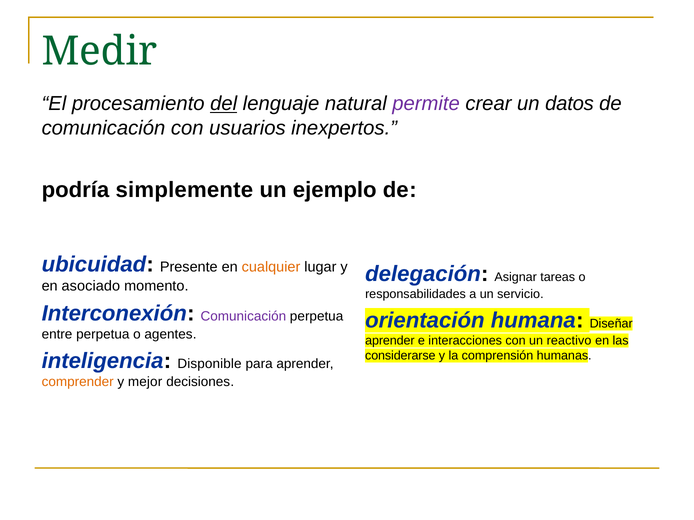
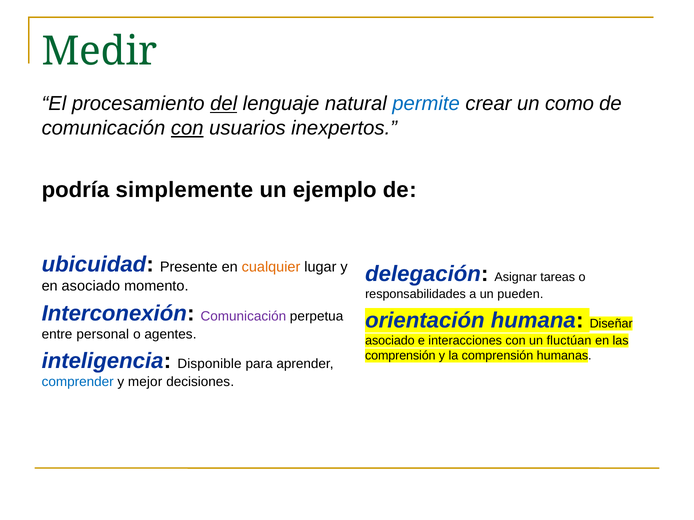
permite colour: purple -> blue (426, 104)
datos: datos -> como (570, 104)
con underline: none -> present (187, 128)
servicio: servicio -> pueden (520, 294)
entre perpetua: perpetua -> personal (103, 334)
aprender: aprender -> asociado (390, 341)
reactivo: reactivo -> fluctúan (569, 341)
considerarse: considerarse -> comprensión (400, 356)
comprender colour: orange -> blue (78, 382)
